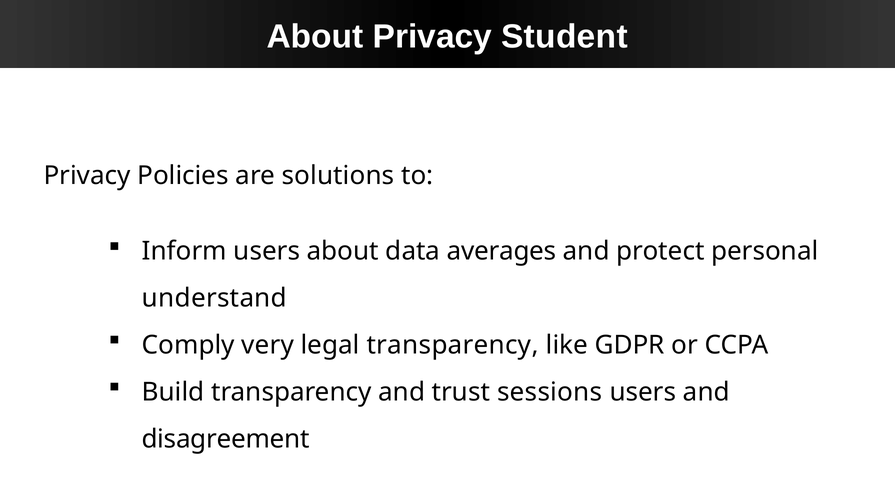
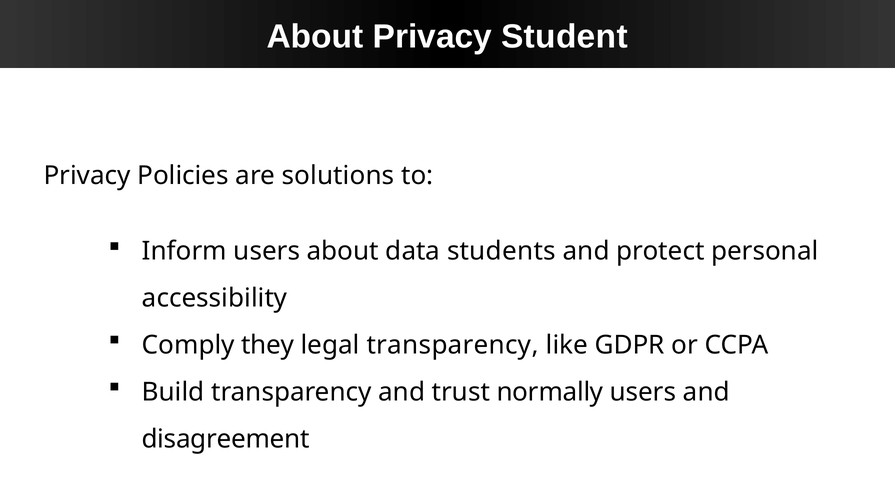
averages: averages -> students (501, 251)
understand: understand -> accessibility (215, 298)
very: very -> they (268, 345)
sessions: sessions -> normally (550, 392)
